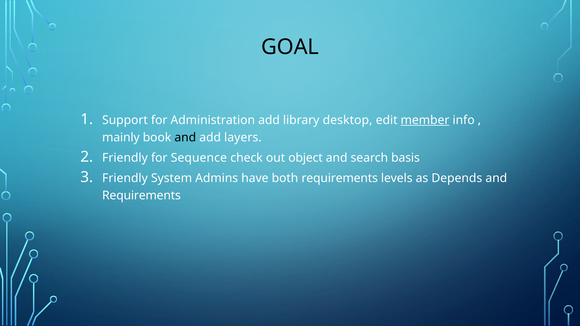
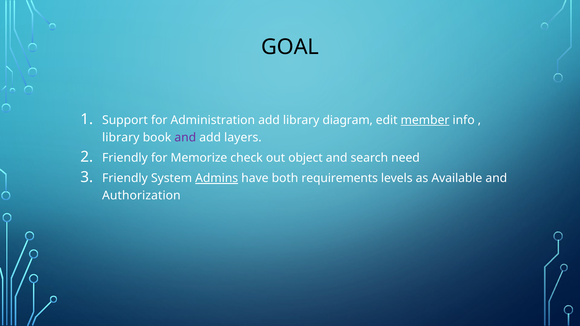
desktop: desktop -> diagram (348, 120)
mainly: mainly -> library (121, 138)
and colour: black -> purple (185, 138)
Sequence: Sequence -> Memorize (199, 158)
basis: basis -> need (405, 158)
Admins underline: none -> present (217, 178)
Depends: Depends -> Available (457, 178)
Requirements: Requirements -> Authorization (141, 196)
